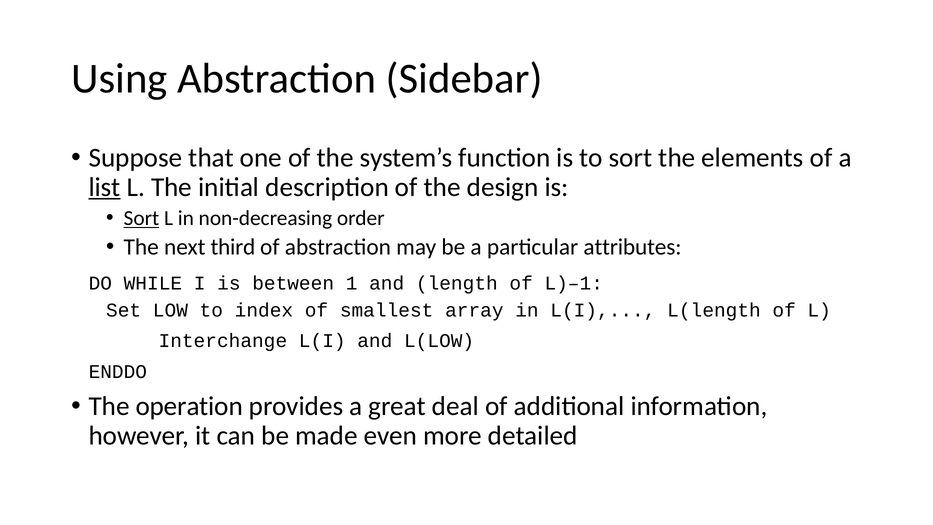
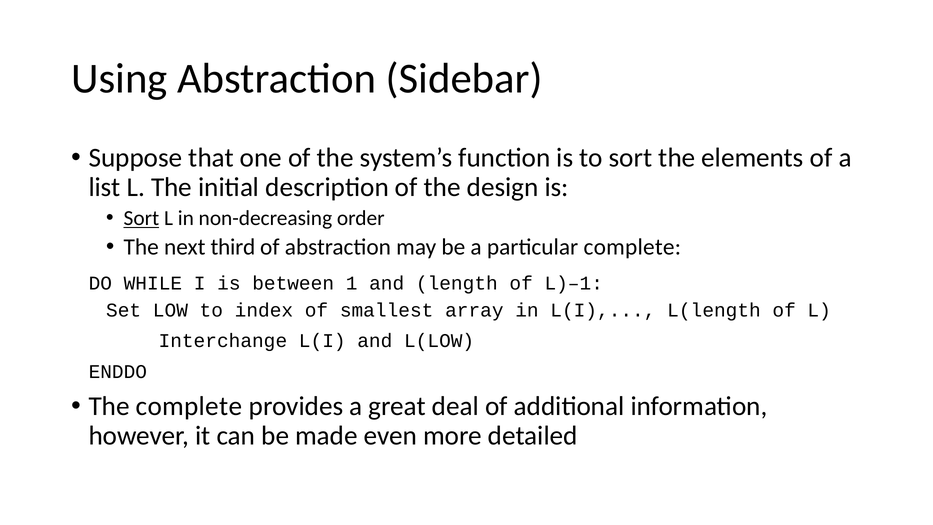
list underline: present -> none (105, 187)
particular attributes: attributes -> complete (632, 247)
The operation: operation -> complete (189, 406)
